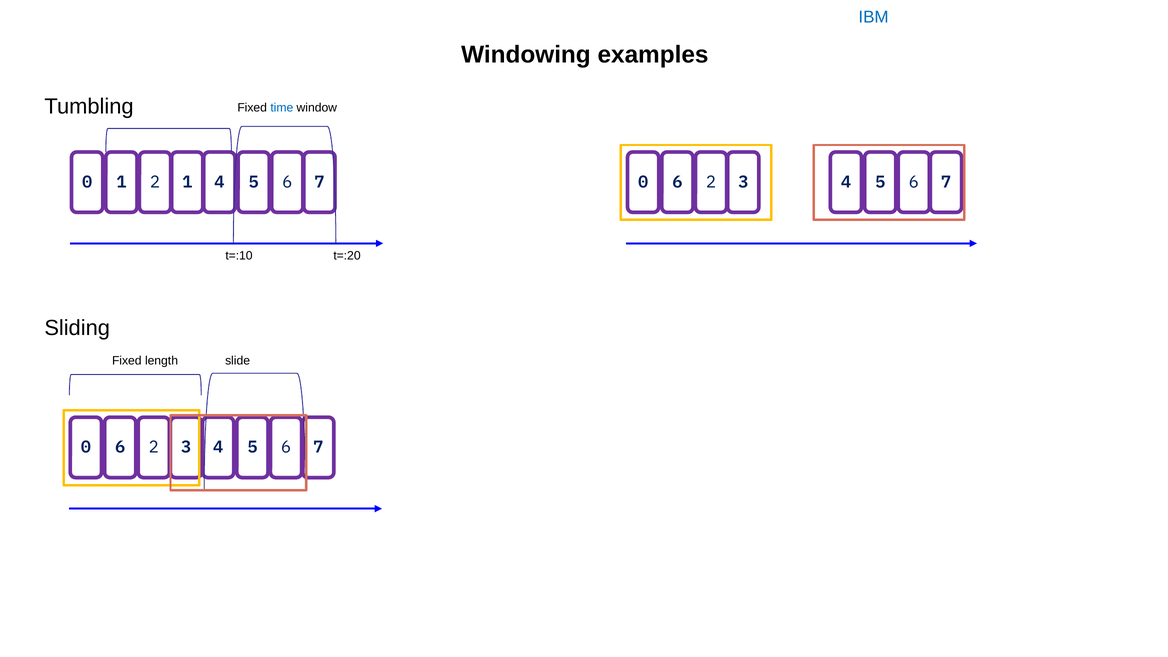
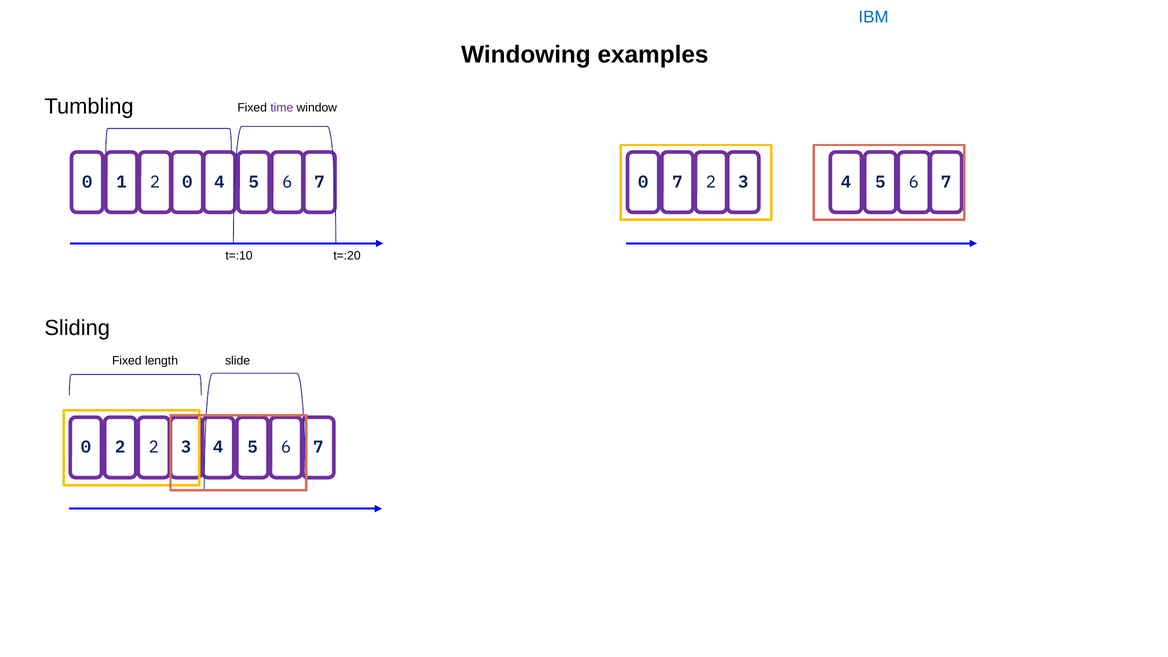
time colour: blue -> purple (282, 108)
2 1: 1 -> 0 (187, 182)
6: 6 -> 7 (677, 182)
6: 6 -> 2 (120, 447)
